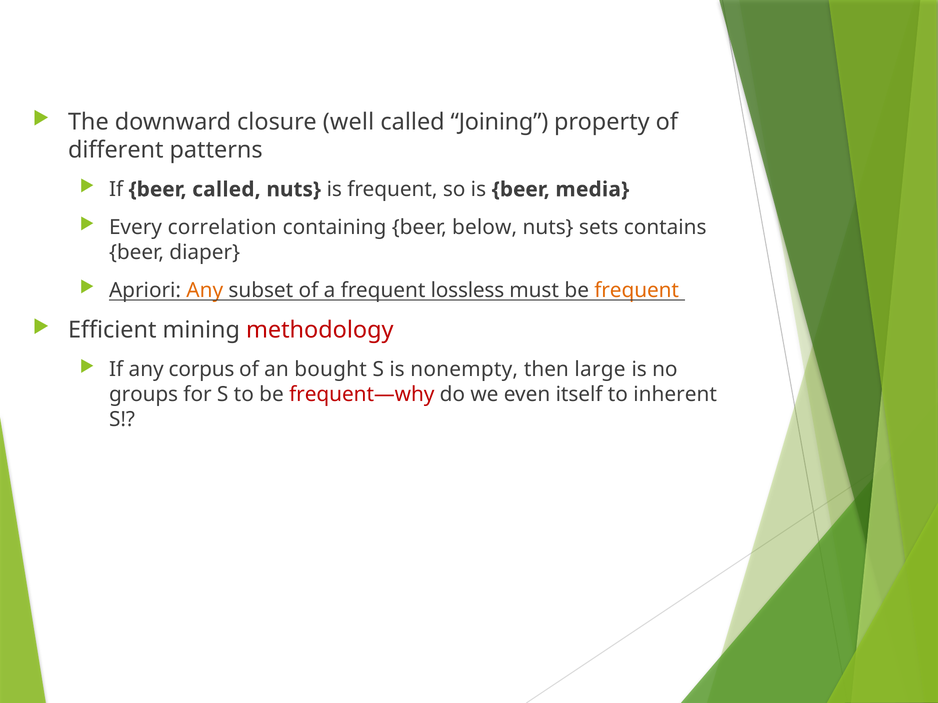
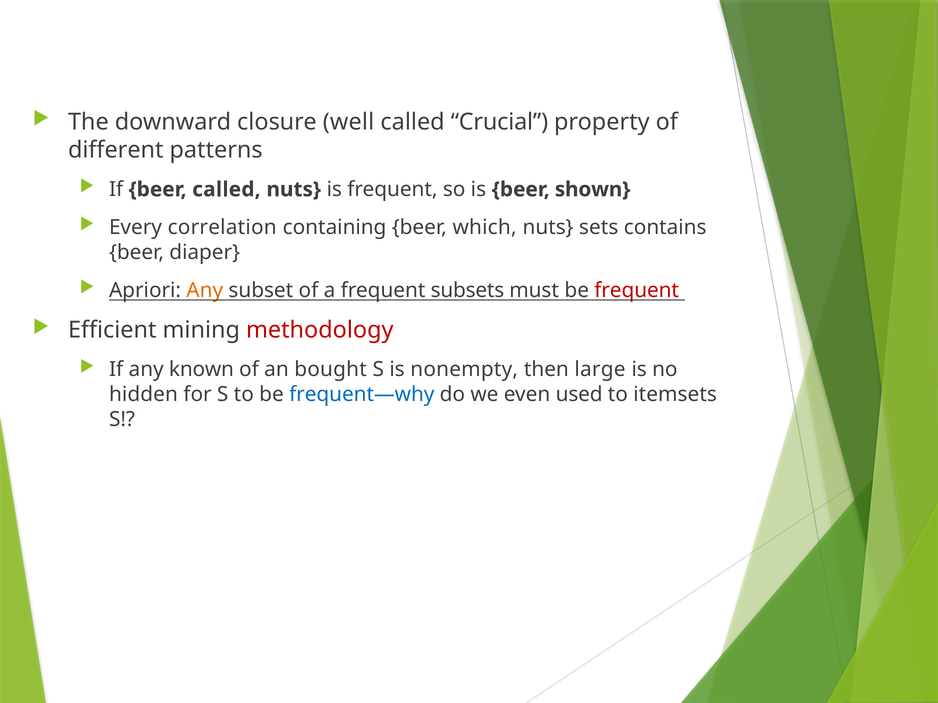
Joining: Joining -> Crucial (499, 122)
media: media -> shown (593, 190)
below: below -> which (485, 228)
lossless: lossless -> subsets (467, 291)
frequent colour: orange -> red (637, 291)
corpus: corpus -> known (201, 370)
groups: groups -> hidden (143, 395)
frequent—why colour: red -> blue (362, 395)
itself: itself -> used (579, 395)
inherent: inherent -> itemsets (675, 395)
